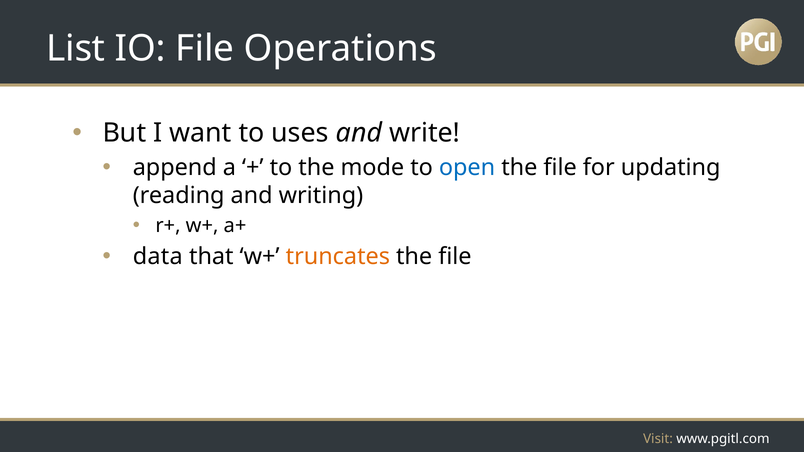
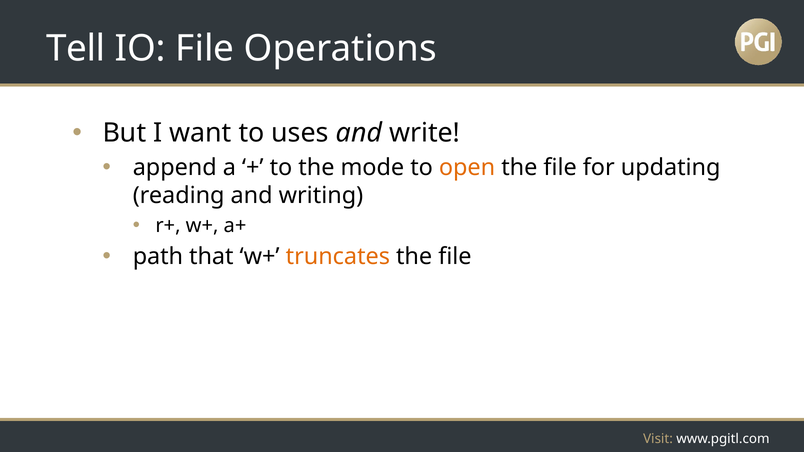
List: List -> Tell (76, 49)
open colour: blue -> orange (467, 168)
data: data -> path (158, 257)
